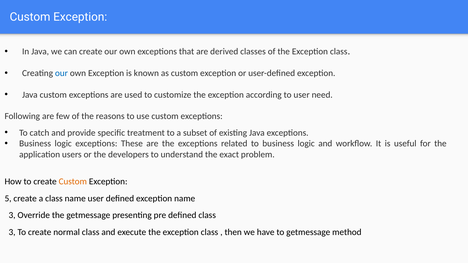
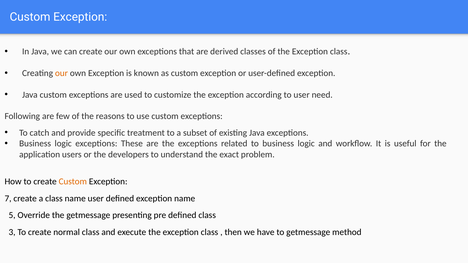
our colour: blue -> orange (61, 73)
5: 5 -> 7 (8, 199)
3: 3 -> 5 (12, 215)
